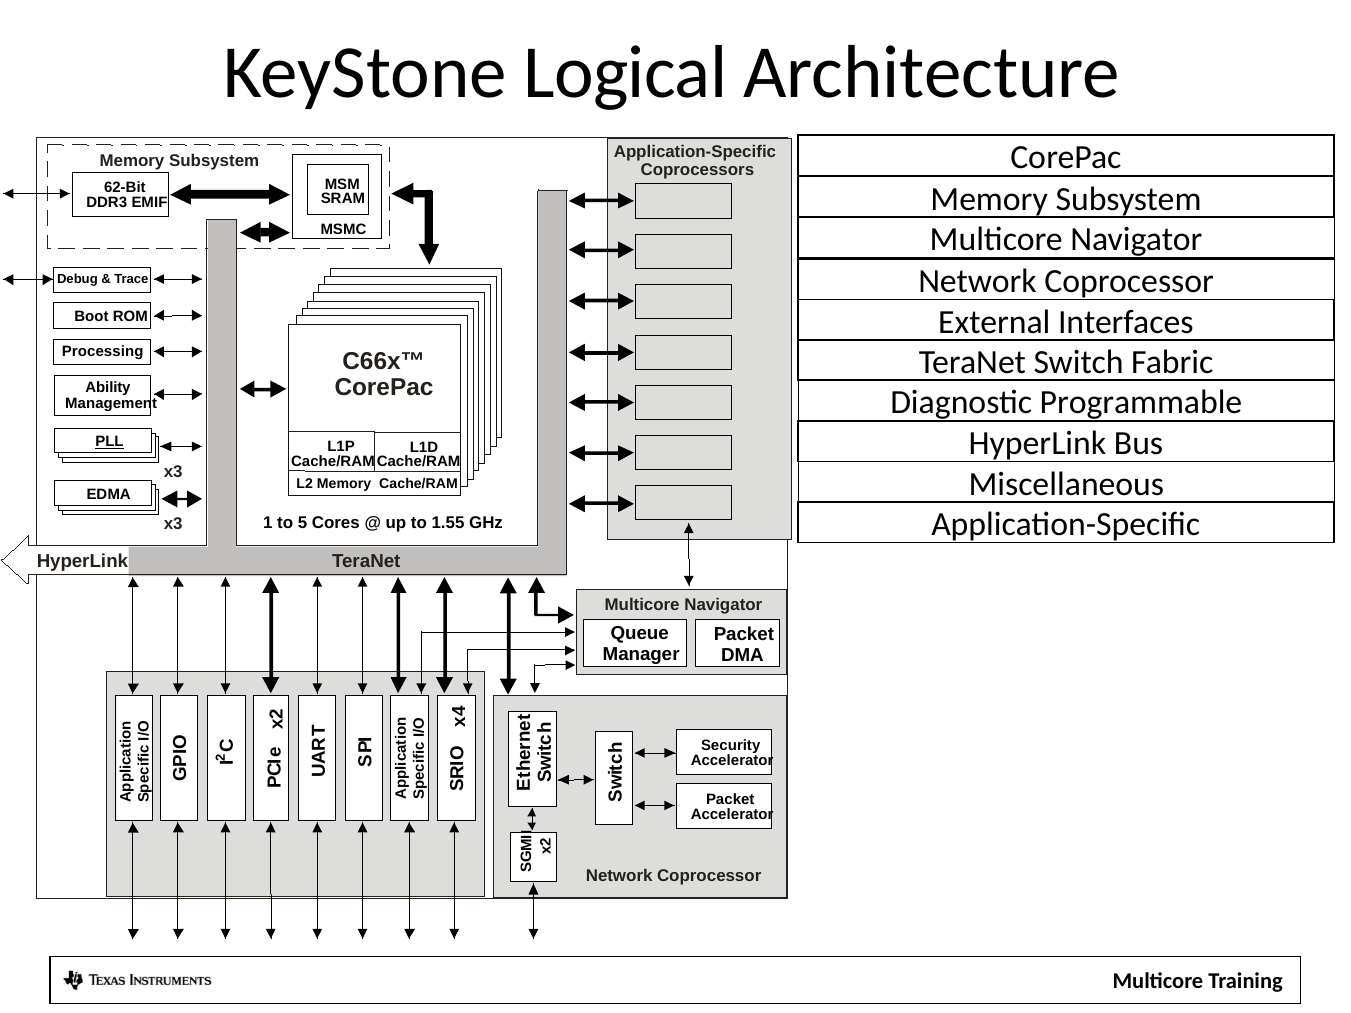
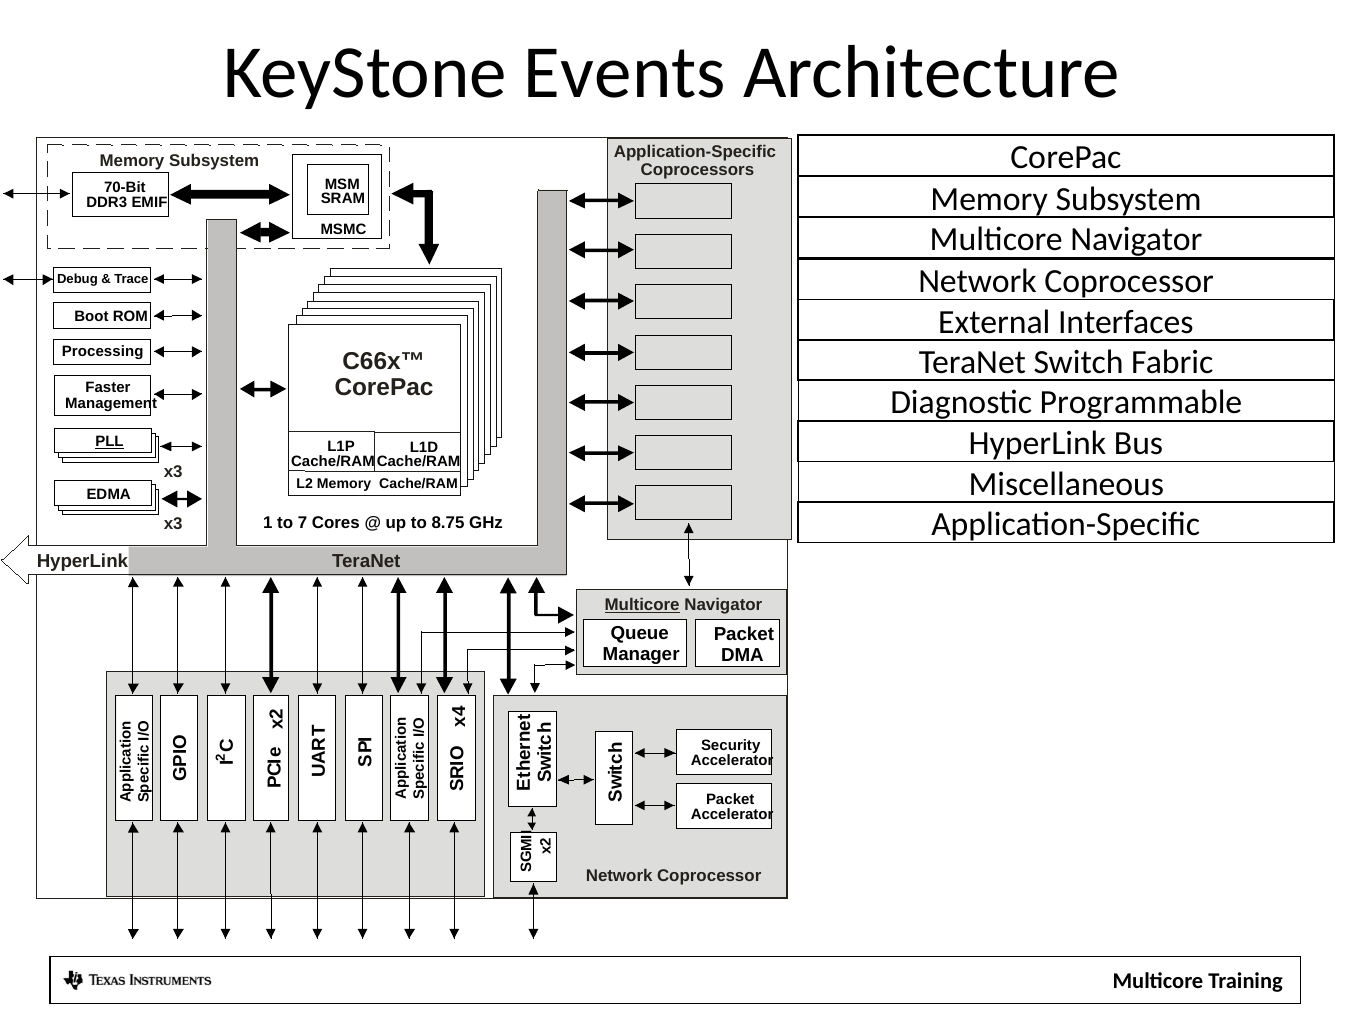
Logical: Logical -> Events (625, 73)
62-Bit: 62-Bit -> 70-Bit (125, 188)
Ability: Ability -> Faster (108, 388)
5: 5 -> 7 (303, 523)
1.55: 1.55 -> 8.75 (448, 523)
Multicore underline: none -> present (642, 606)
